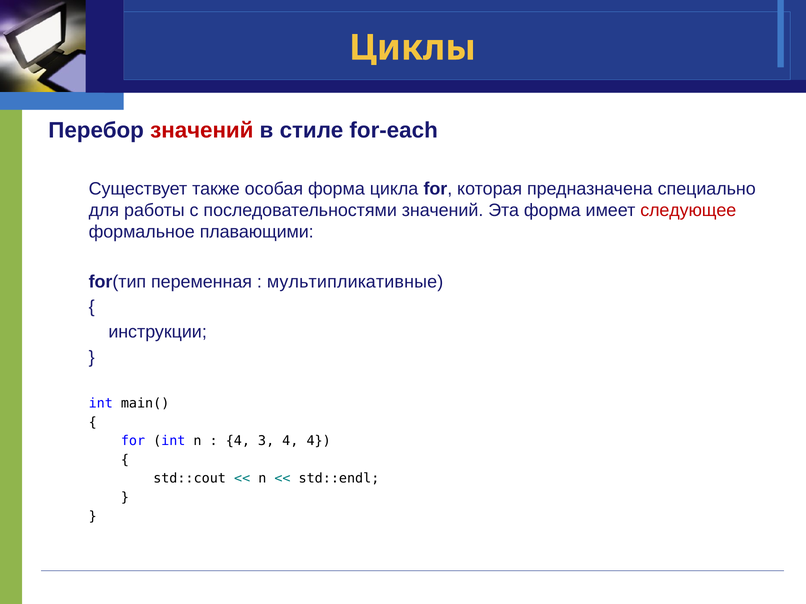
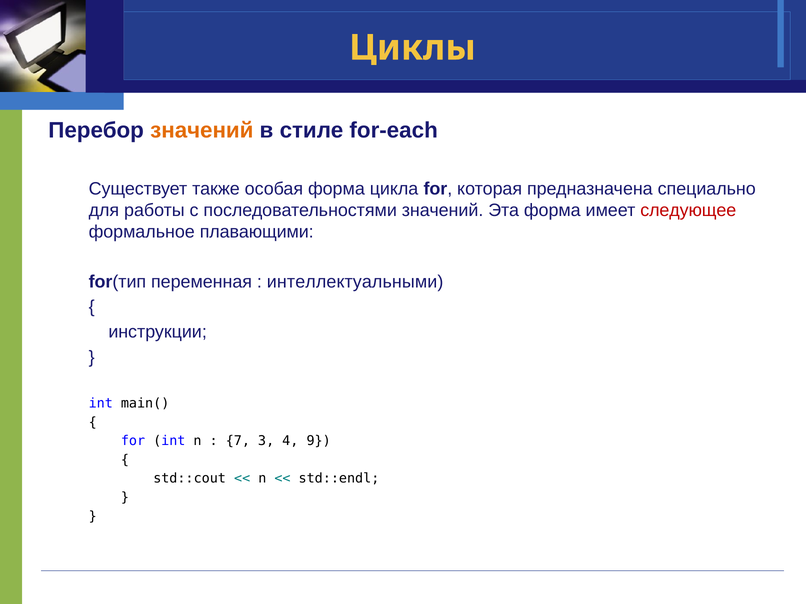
значений colour: red -> orange (202, 130)
мультипликативные: мультипликативные -> интеллектуальными (355, 282)
4: 4 -> 7 (238, 441)
4 4: 4 -> 9 (319, 441)
